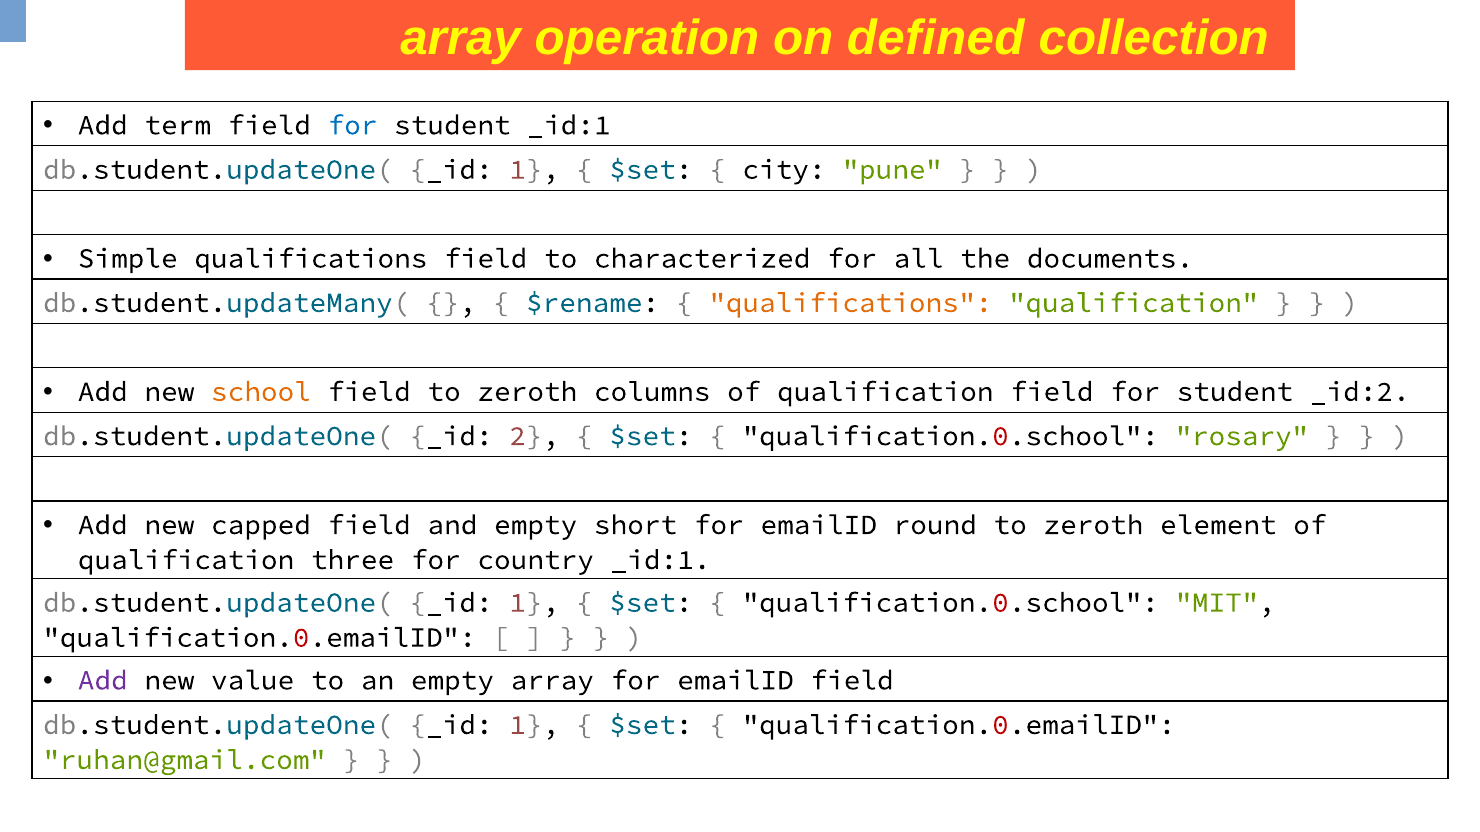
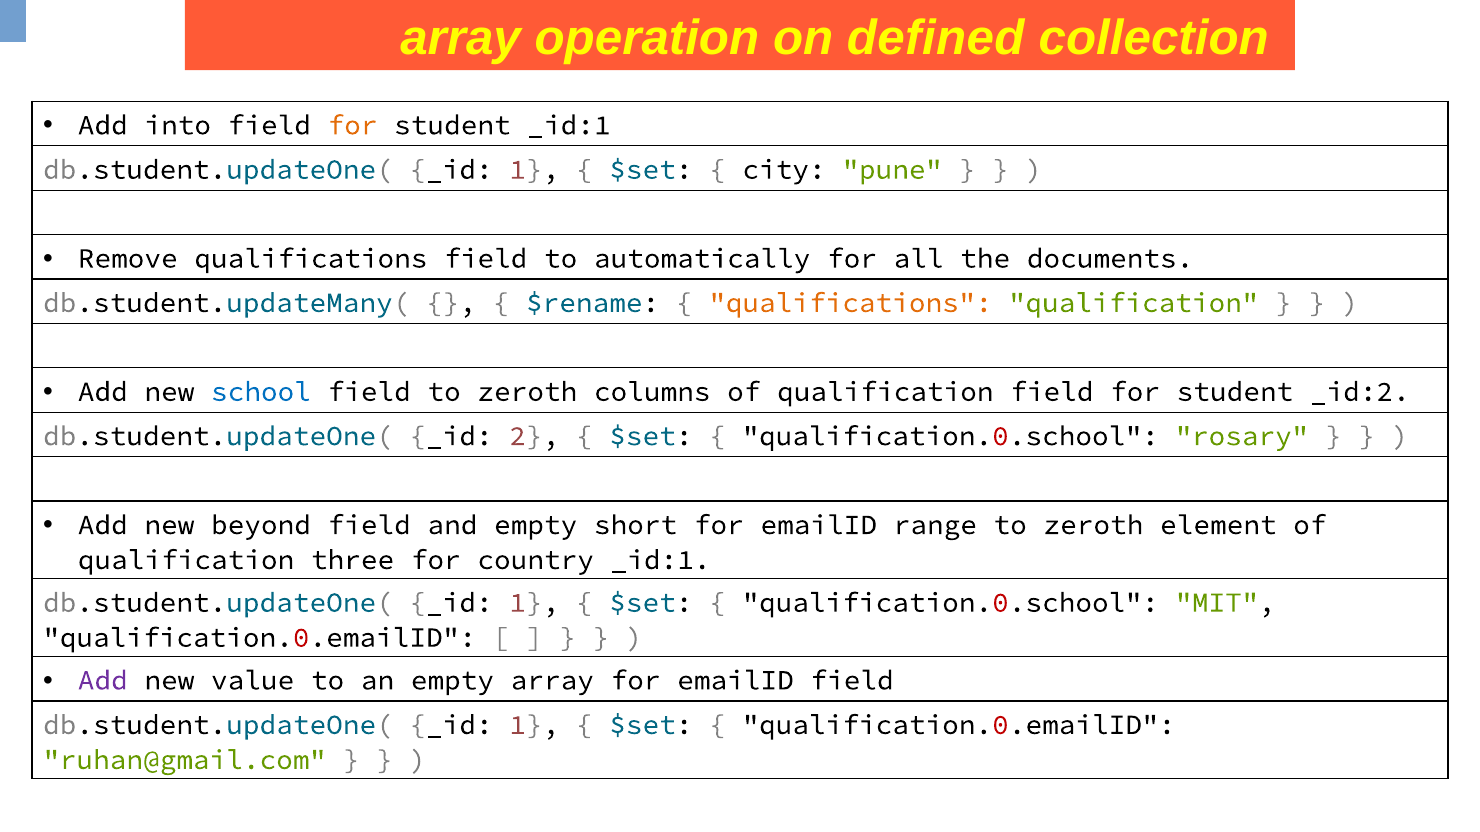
term: term -> into (178, 125)
for colour: blue -> orange (353, 125)
Simple: Simple -> Remove (128, 259)
characterized: characterized -> automatically (702, 259)
school colour: orange -> blue (261, 392)
capped: capped -> beyond (261, 525)
round: round -> range (935, 525)
